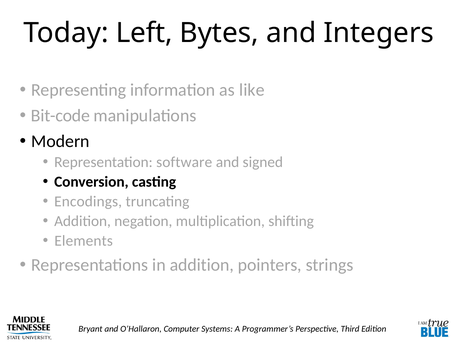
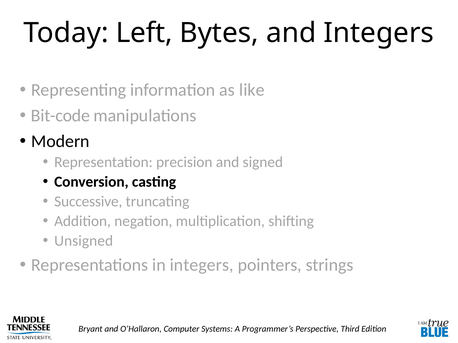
software: software -> precision (184, 162)
Encodings: Encodings -> Successive (88, 202)
Elements: Elements -> Unsigned (84, 241)
in addition: addition -> integers (202, 265)
